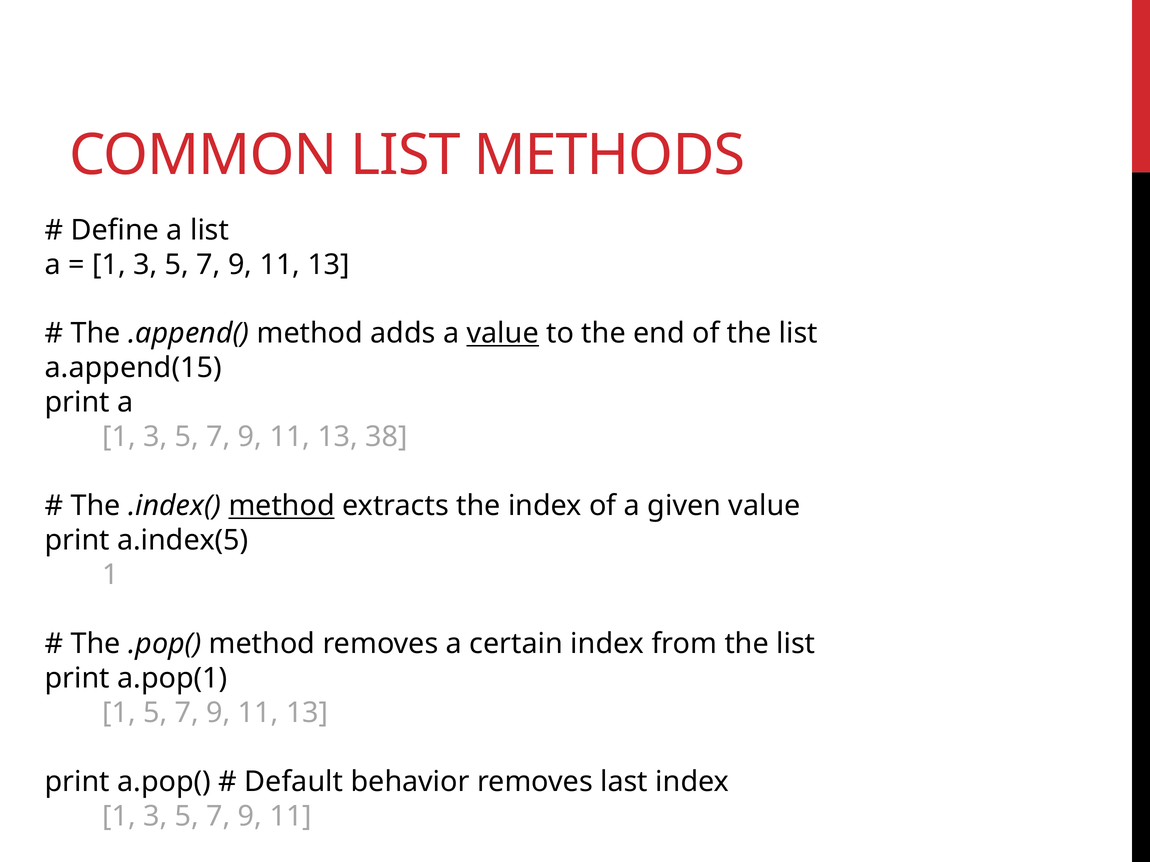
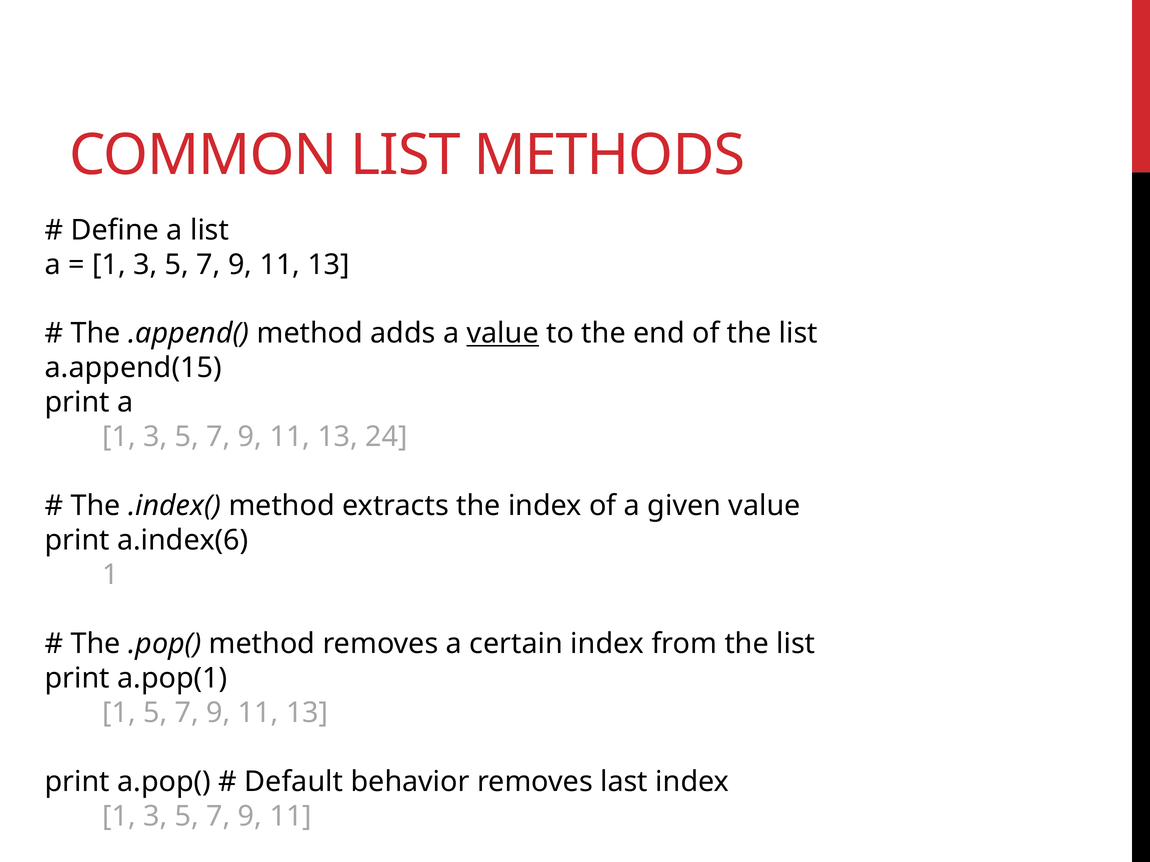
38: 38 -> 24 (387, 437)
method underline: present -> none (282, 506)
a.index(5: a.index(5 -> a.index(6 (183, 541)
